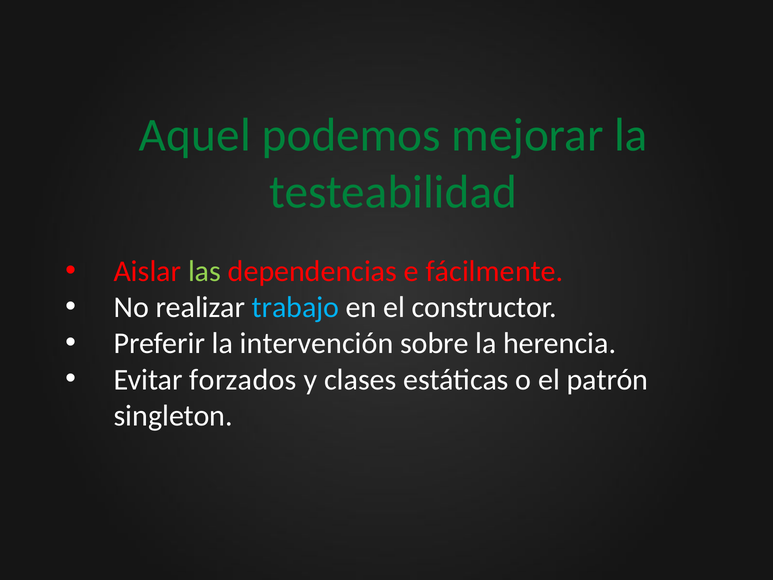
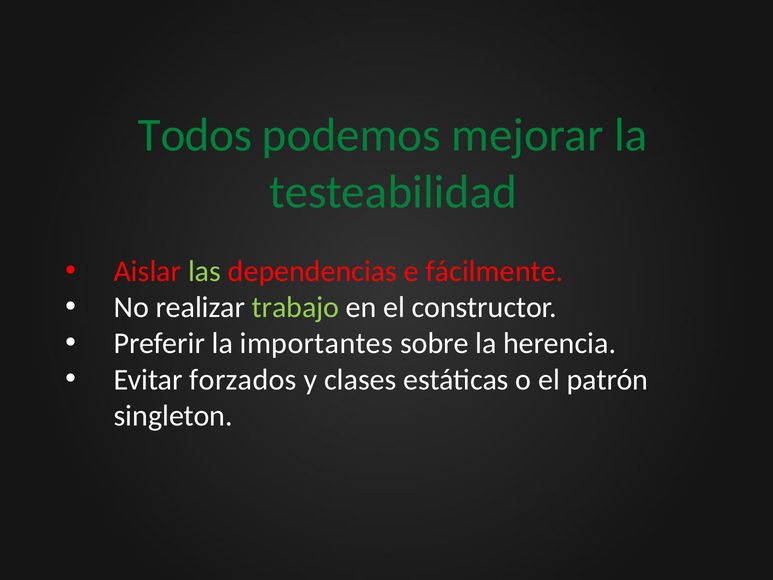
Aquel: Aquel -> Todos (195, 135)
trabajo colour: light blue -> light green (296, 307)
intervención: intervención -> importantes (316, 343)
